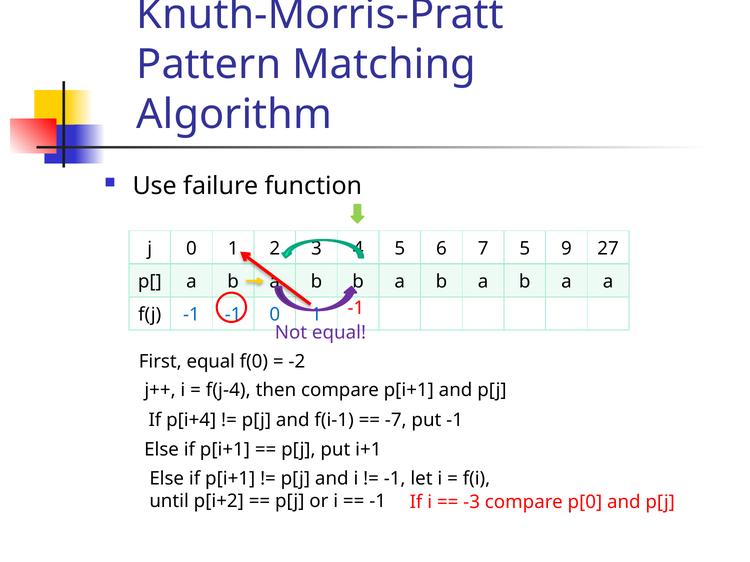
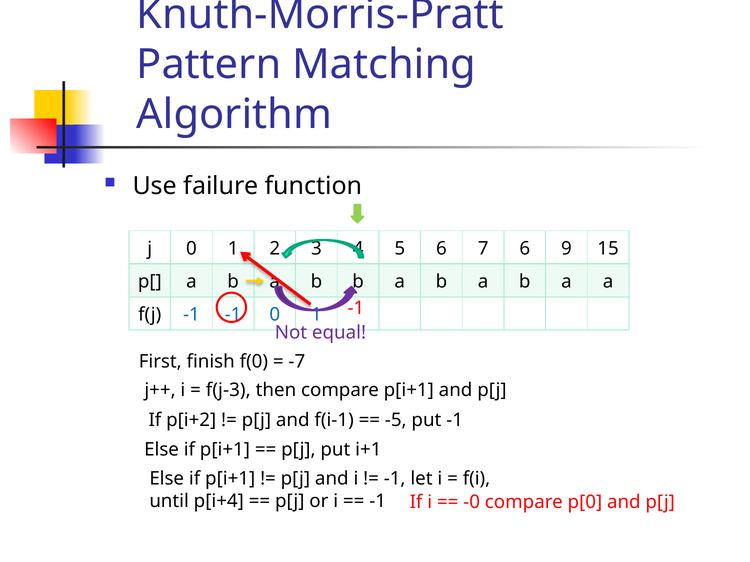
7 5: 5 -> 6 (525, 249)
27: 27 -> 15 (608, 249)
First equal: equal -> finish (211, 362)
-2: -2 -> -7 (297, 362)
f(j-4: f(j-4 -> f(j-3 (228, 390)
p[i+4: p[i+4 -> p[i+2 (191, 421)
-7: -7 -> -5 (396, 421)
p[i+2: p[i+2 -> p[i+4 (219, 501)
-3: -3 -> -0 (472, 503)
